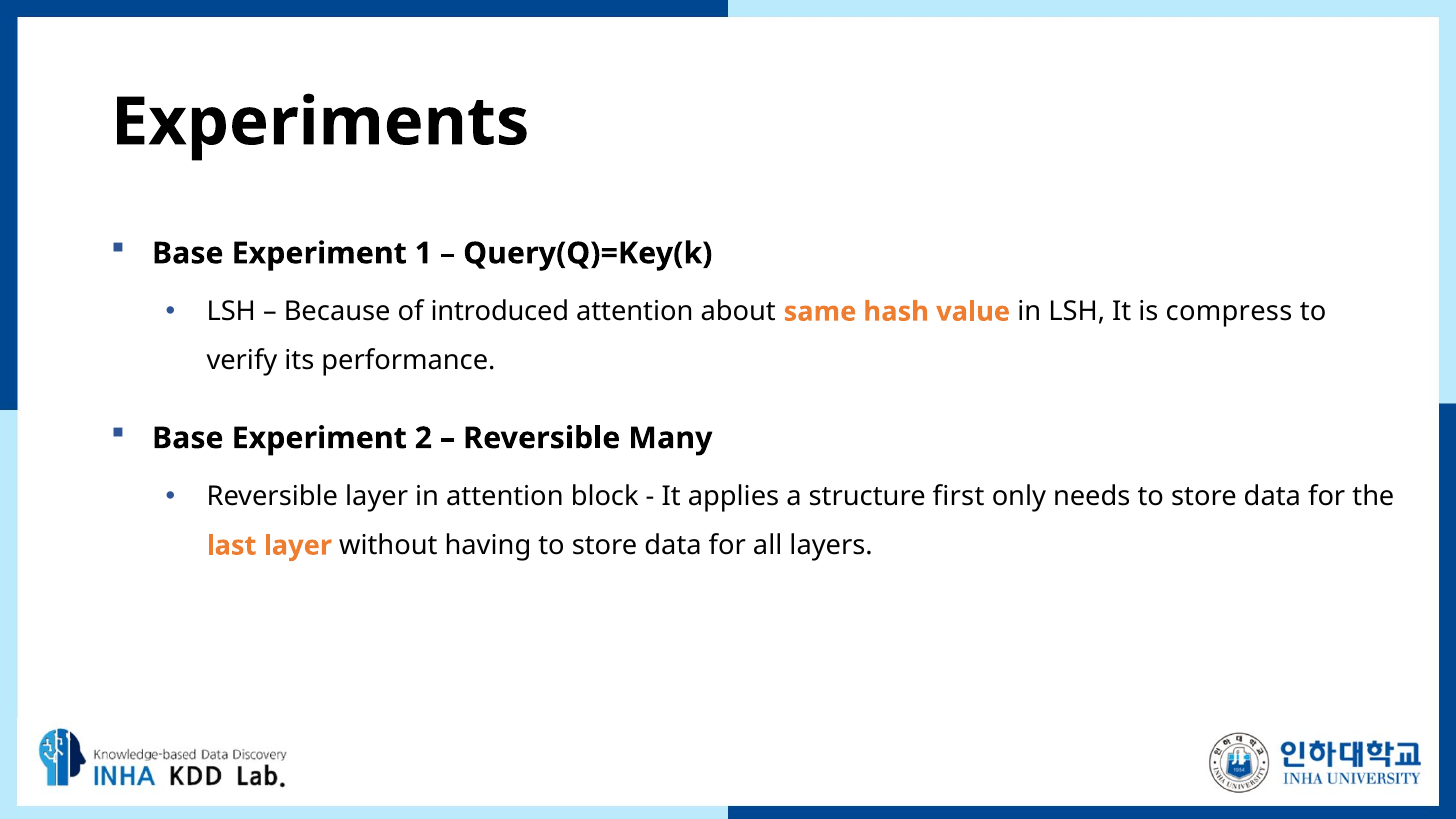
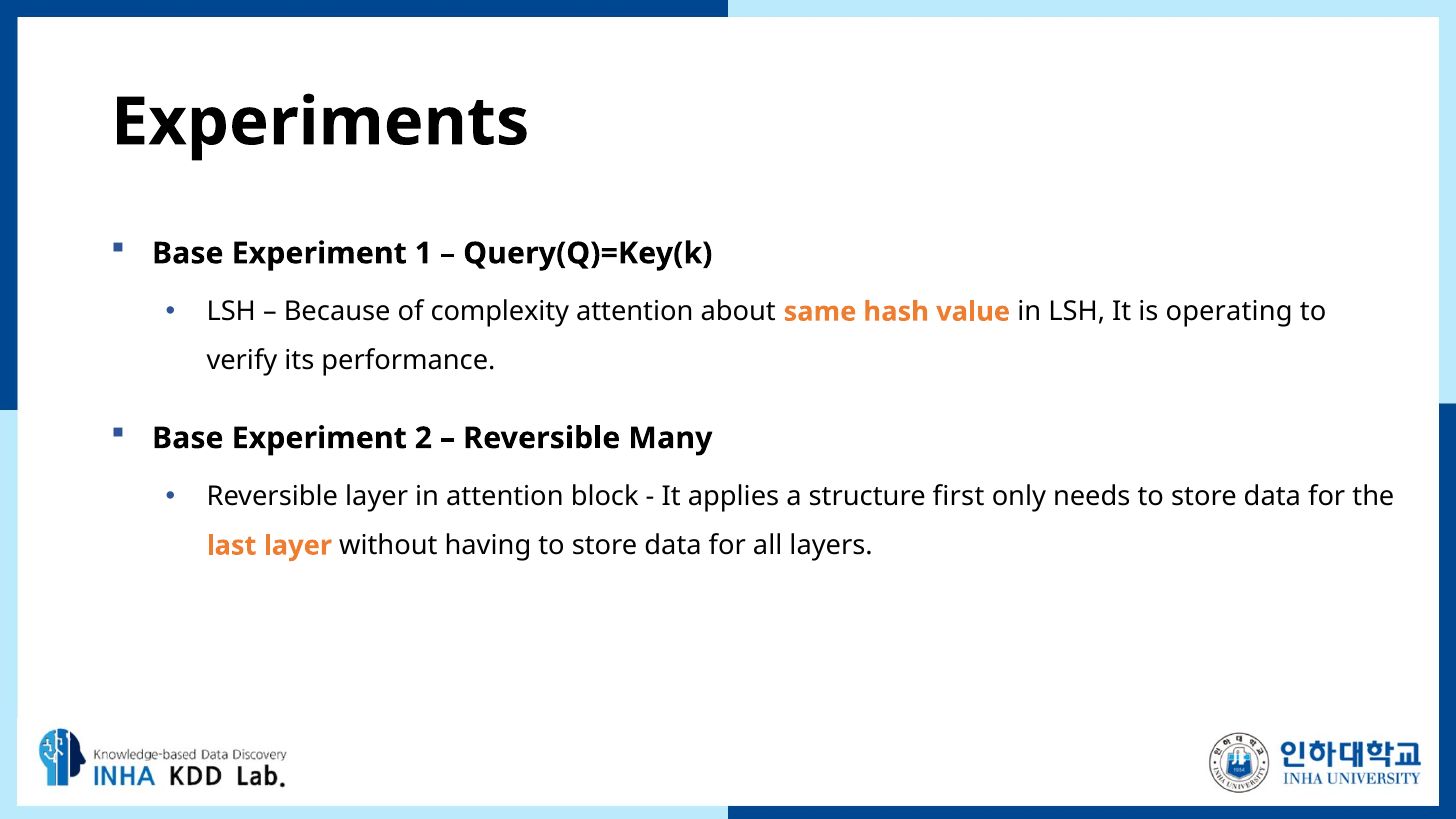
introduced: introduced -> complexity (500, 312)
compress: compress -> operating (1229, 312)
